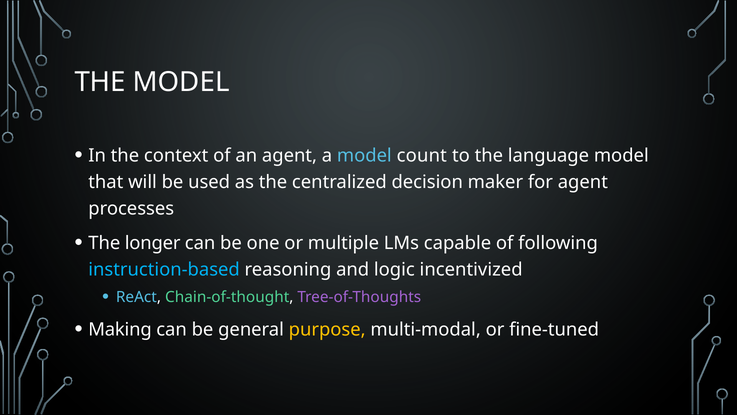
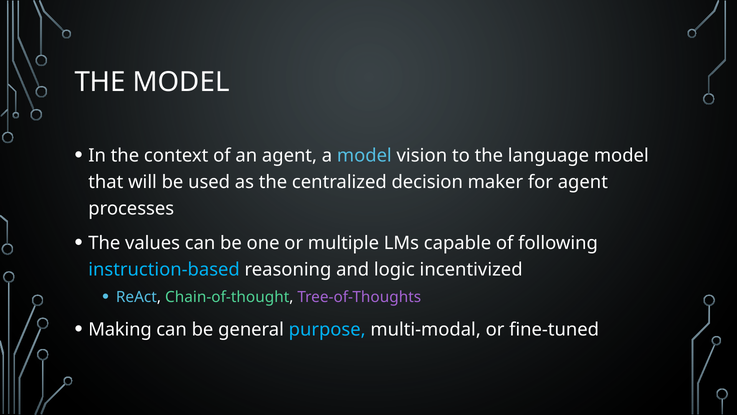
count: count -> vision (422, 156)
longer: longer -> values (153, 243)
purpose colour: yellow -> light blue (327, 329)
